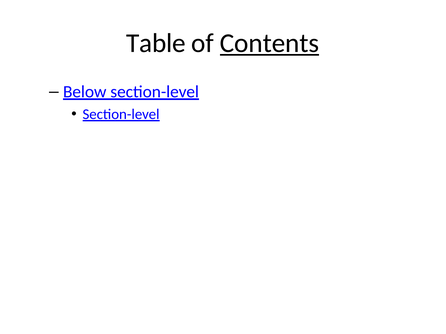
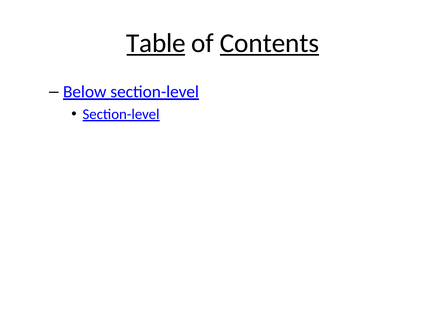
Table underline: none -> present (156, 43)
